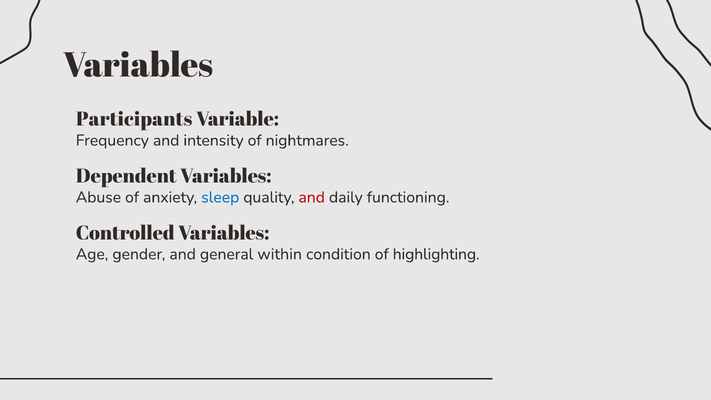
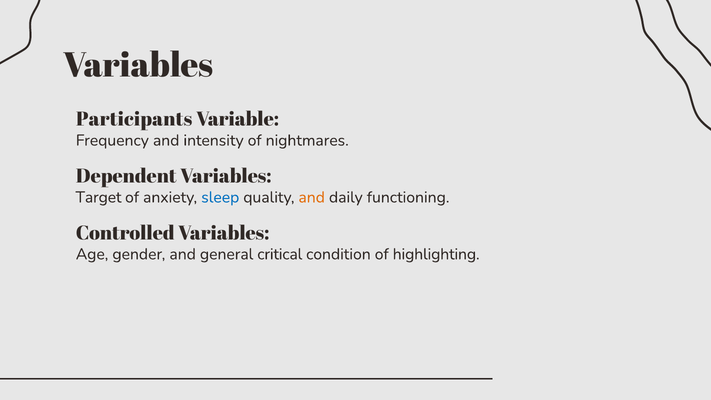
Abuse: Abuse -> Target (98, 197)
and colour: red -> orange (312, 197)
within: within -> critical (280, 254)
